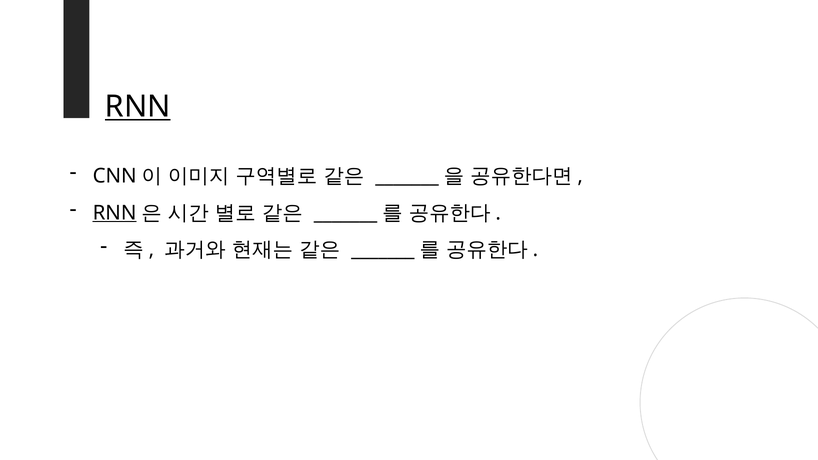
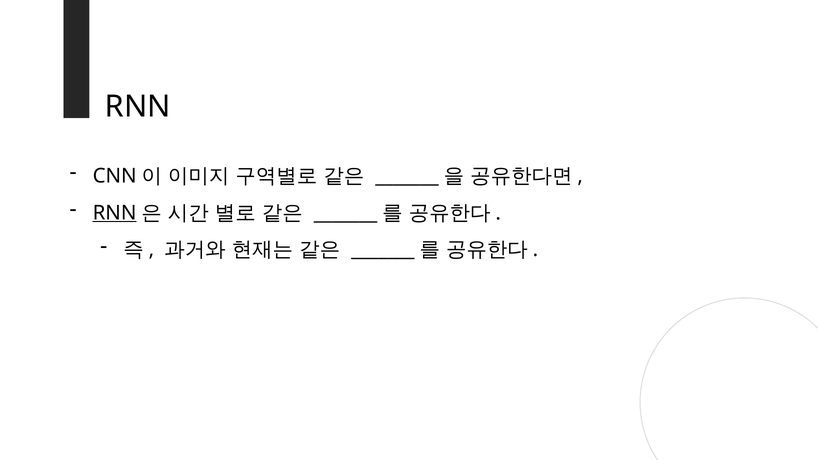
RNN underline: present -> none (138, 107)
